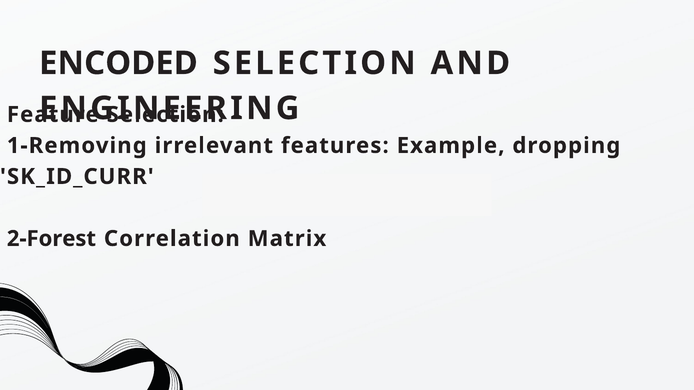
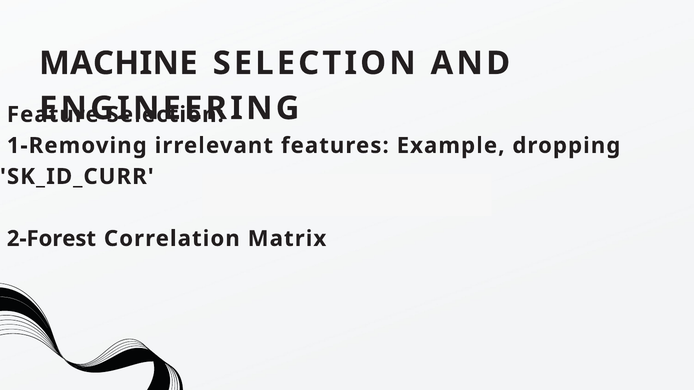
ENCODED: ENCODED -> MACHINE (118, 63)
